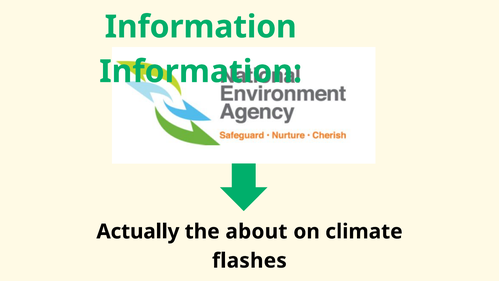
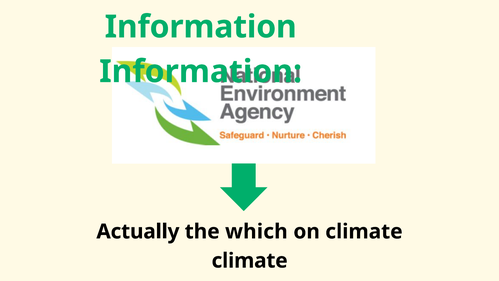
about: about -> which (256, 231)
flashes: flashes -> climate (250, 260)
